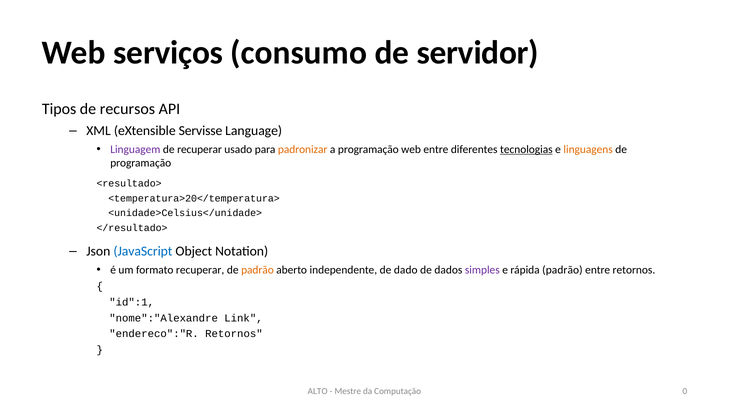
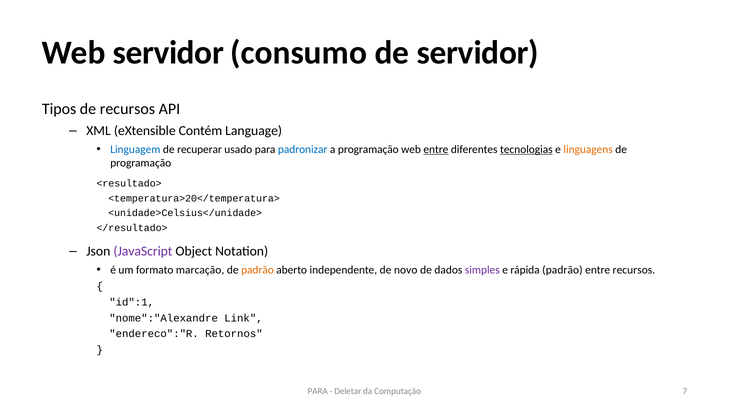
Web serviços: serviços -> servidor (168, 53)
Servisse: Servisse -> Contém (200, 131)
Linguagem colour: purple -> blue (135, 149)
padronizar colour: orange -> blue (303, 149)
entre underline: none -> present (436, 149)
JavaScript colour: blue -> purple (143, 251)
formato recuperar: recuperar -> marcação (200, 270)
dado: dado -> novo (406, 270)
entre retornos: retornos -> recursos (634, 270)
ALTO: ALTO -> PARA (318, 392)
Mestre: Mestre -> Deletar (348, 392)
0: 0 -> 7 (685, 392)
